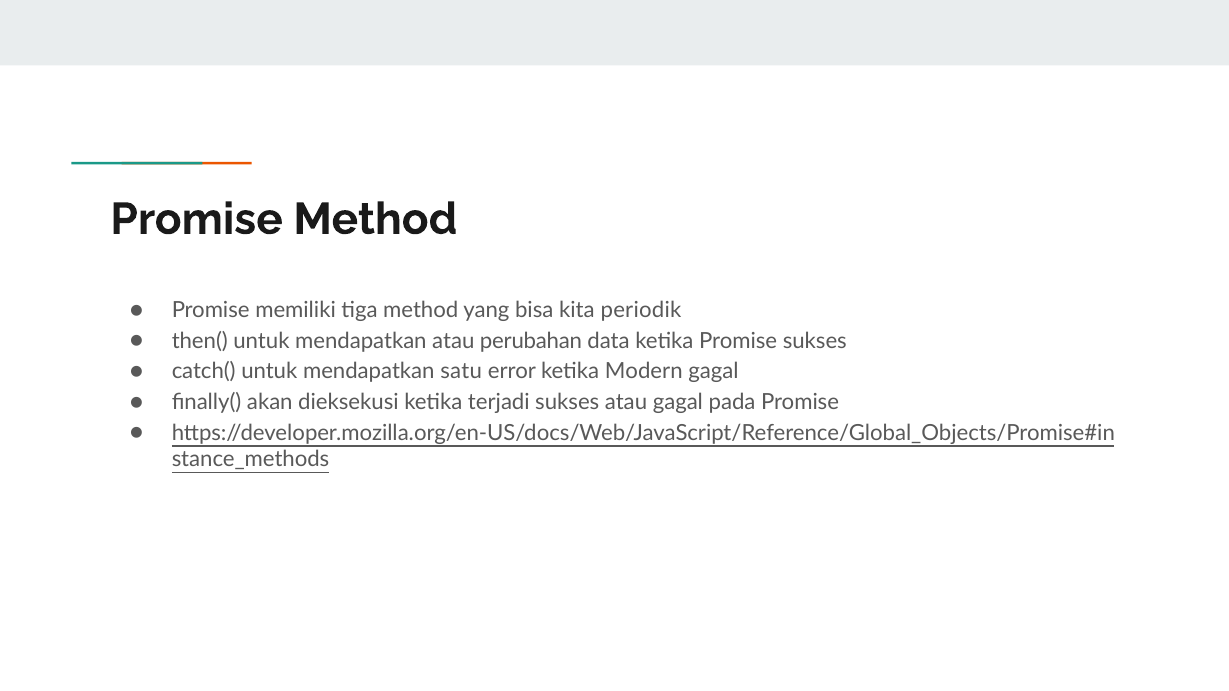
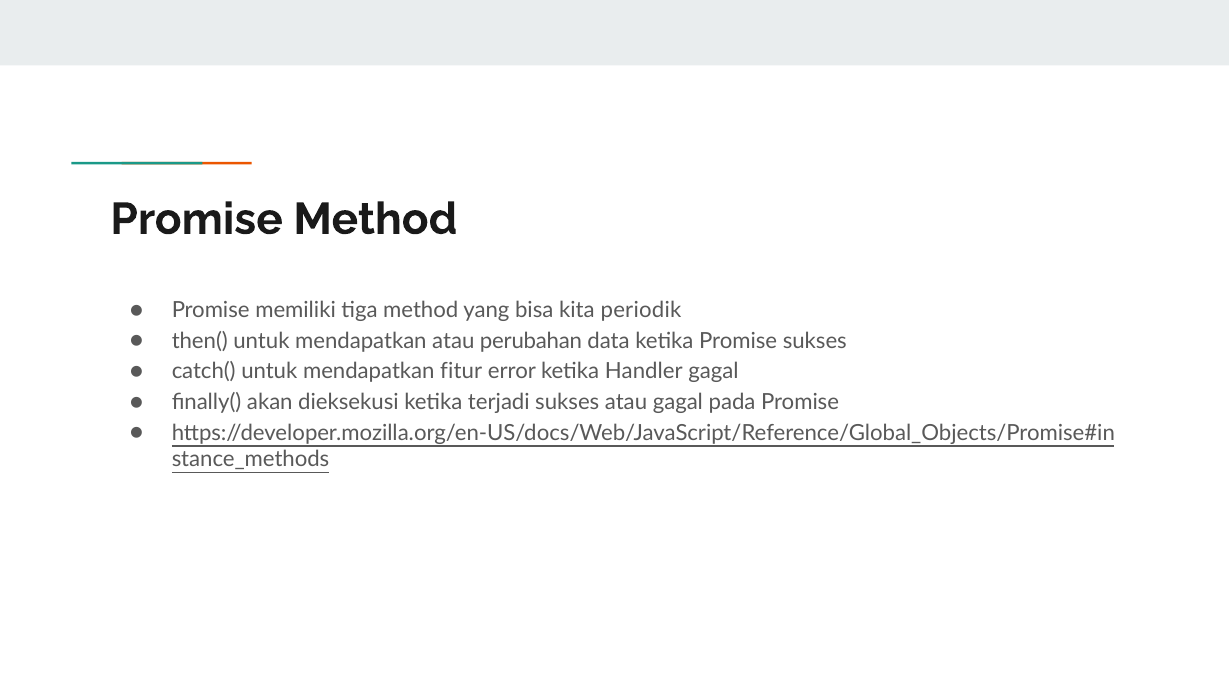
satu: satu -> fitur (461, 372)
Modern: Modern -> Handler (644, 372)
